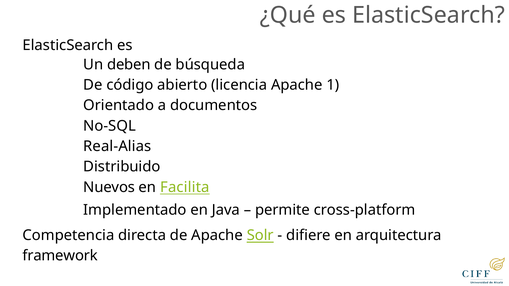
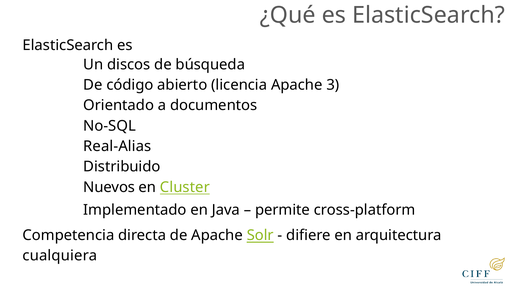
deben: deben -> discos (129, 65)
1: 1 -> 3 (333, 85)
Facilita: Facilita -> Cluster (185, 187)
framework: framework -> cualquiera (60, 256)
